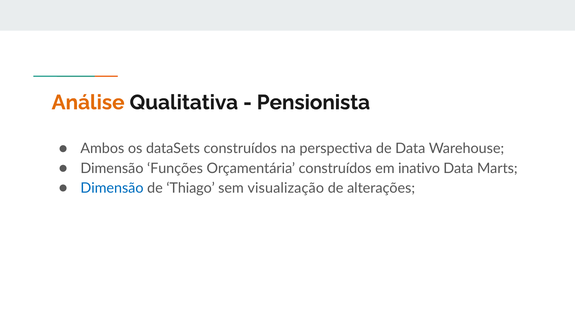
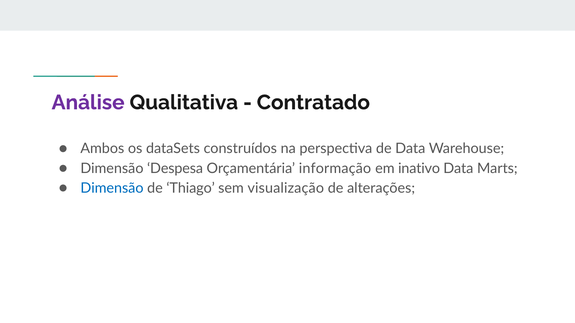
Análise colour: orange -> purple (88, 103)
Pensionista: Pensionista -> Contratado (313, 103)
Funções: Funções -> Despesa (175, 169)
Orçamentária construídos: construídos -> informação (335, 169)
